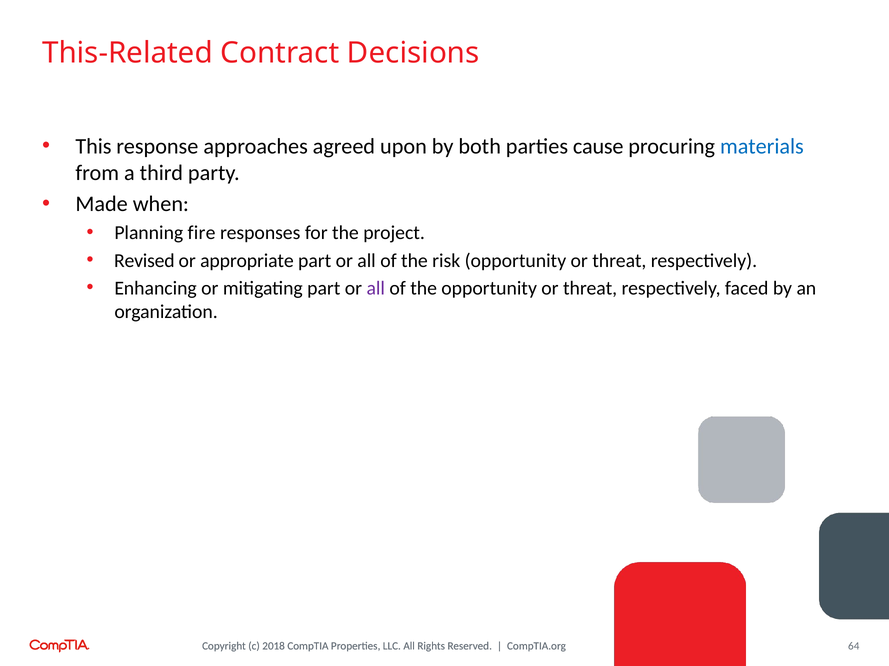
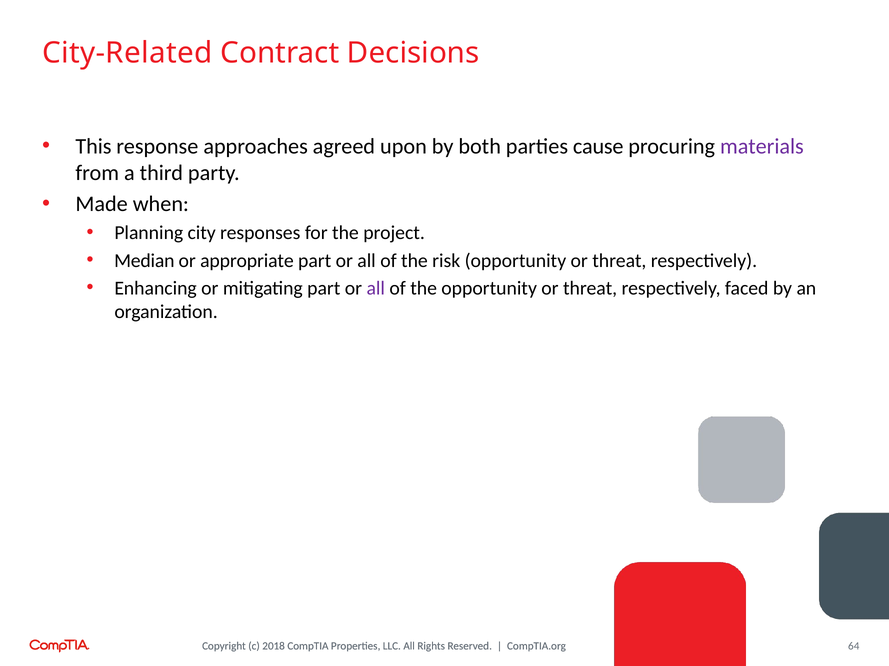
This-Related: This-Related -> City-Related (127, 53)
materials colour: blue -> purple (762, 146)
fire: fire -> city (202, 233)
Revised: Revised -> Median (144, 261)
